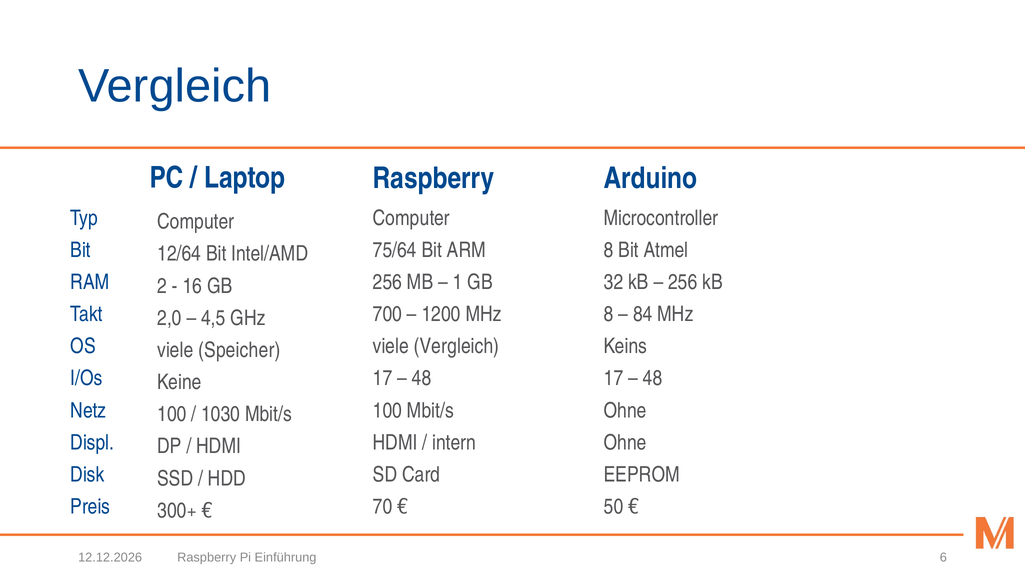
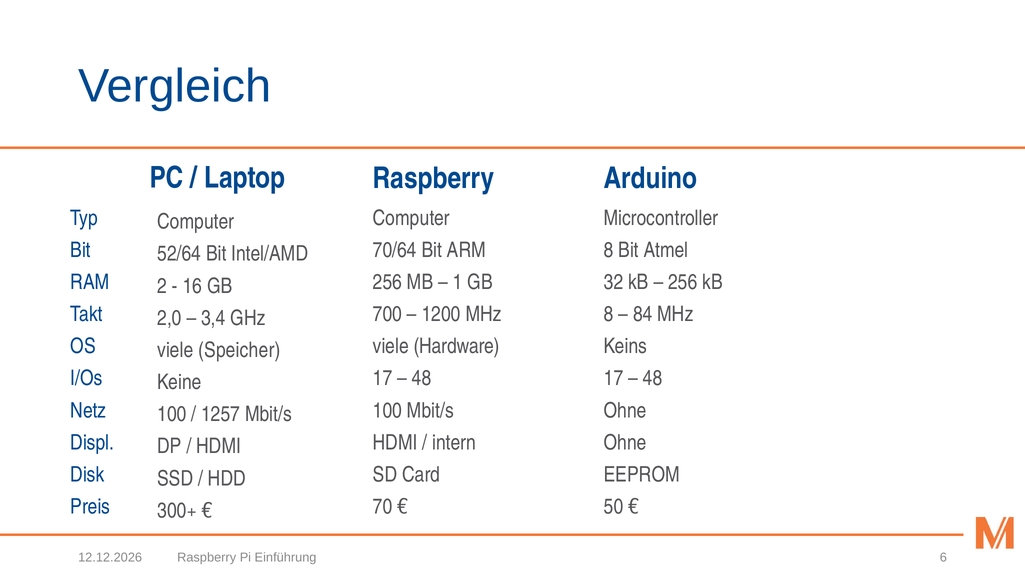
75/64: 75/64 -> 70/64 (395, 250)
12/64: 12/64 -> 52/64 (179, 254)
4,5: 4,5 -> 3,4 (213, 318)
viele Vergleich: Vergleich -> Hardware (457, 346)
1030: 1030 -> 1257 (221, 414)
